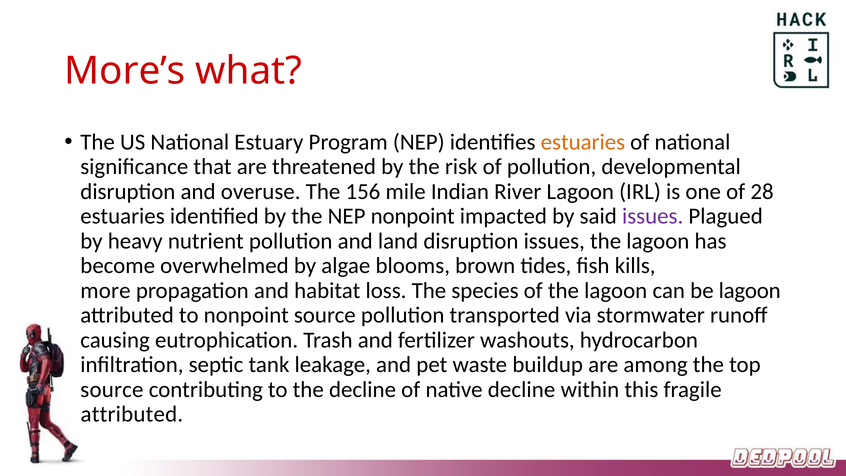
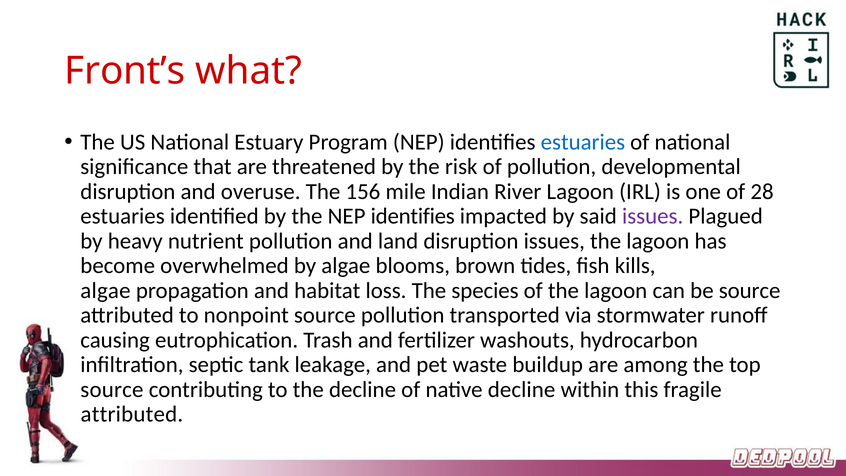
More’s: More’s -> Front’s (125, 71)
estuaries colour: orange -> blue (583, 142)
the NEP nonpoint: nonpoint -> identifies (413, 216)
more: more -> algae (105, 290)
be lagoon: lagoon -> source (750, 290)
